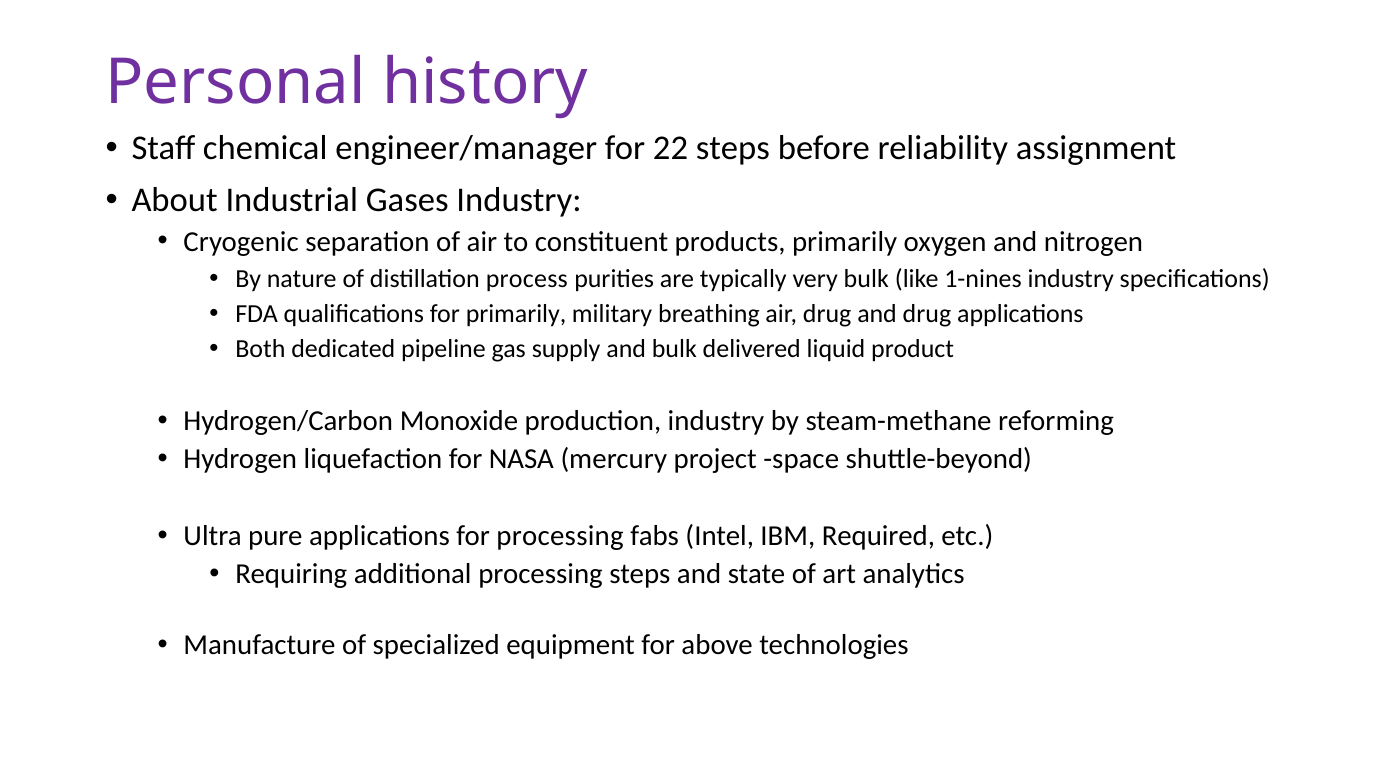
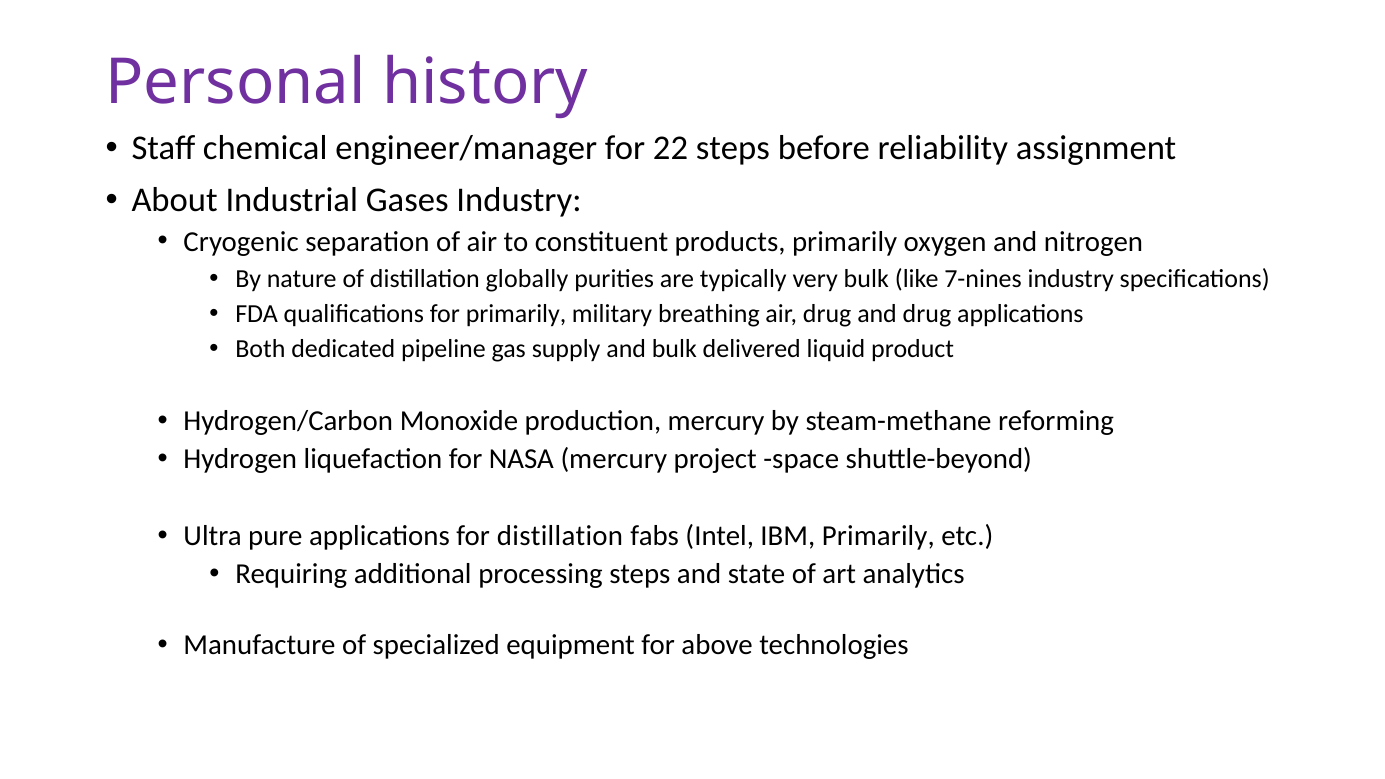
process: process -> globally (527, 278)
1-nines: 1-nines -> 7-nines (983, 278)
production industry: industry -> mercury (716, 421)
for processing: processing -> distillation (560, 536)
IBM Required: Required -> Primarily (878, 536)
